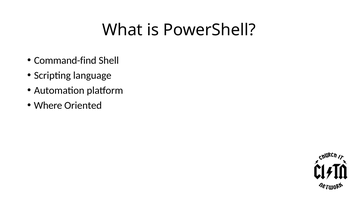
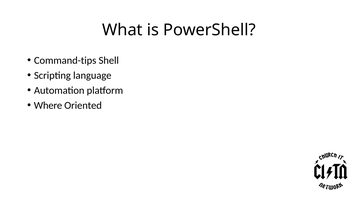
Command-find: Command-find -> Command-tips (65, 61)
